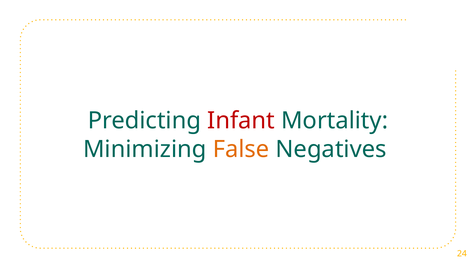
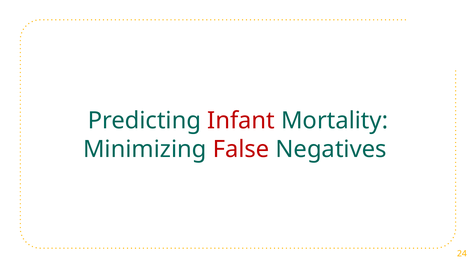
False colour: orange -> red (241, 149)
